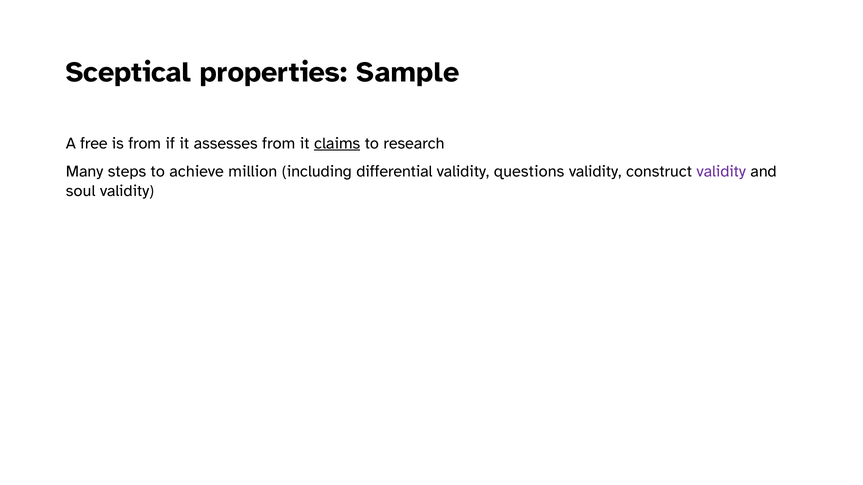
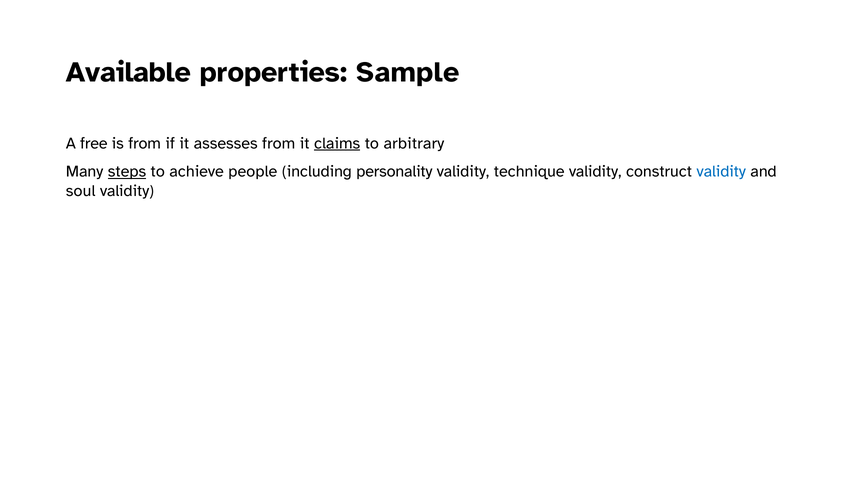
Sceptical: Sceptical -> Available (128, 73)
research: research -> arbitrary (414, 143)
steps underline: none -> present (127, 172)
million: million -> people (253, 172)
differential: differential -> personality (394, 172)
questions: questions -> technique (529, 172)
validity colour: purple -> blue (721, 172)
